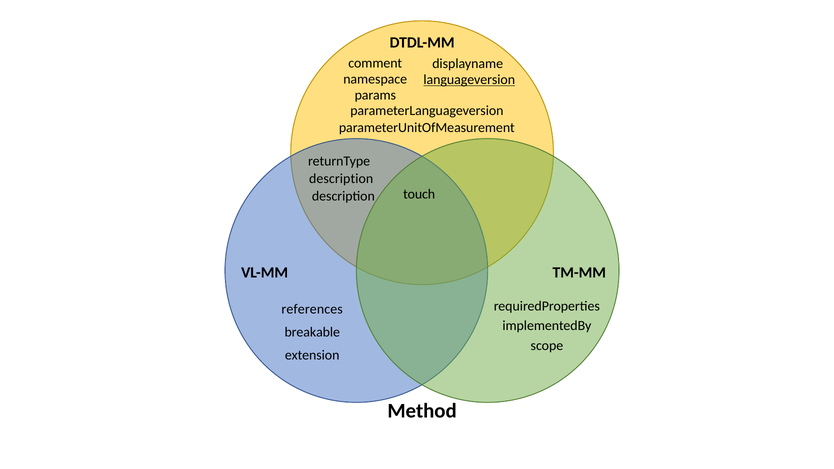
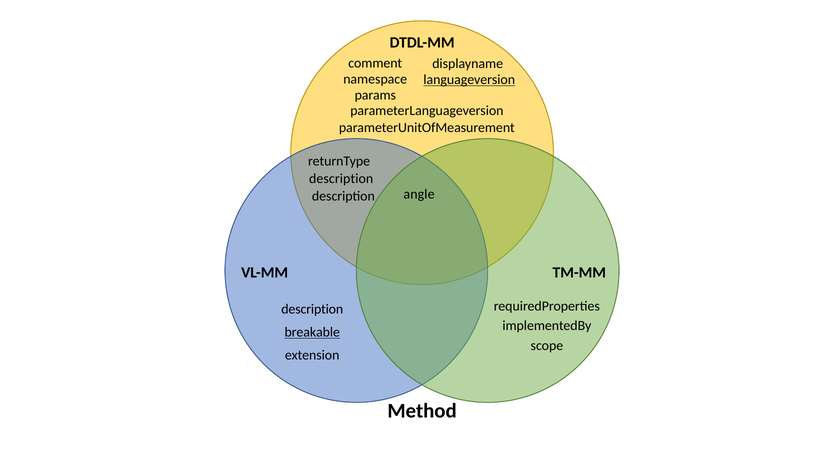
touch: touch -> angle (419, 194)
references: references -> description (312, 309)
breakable underline: none -> present (312, 332)
